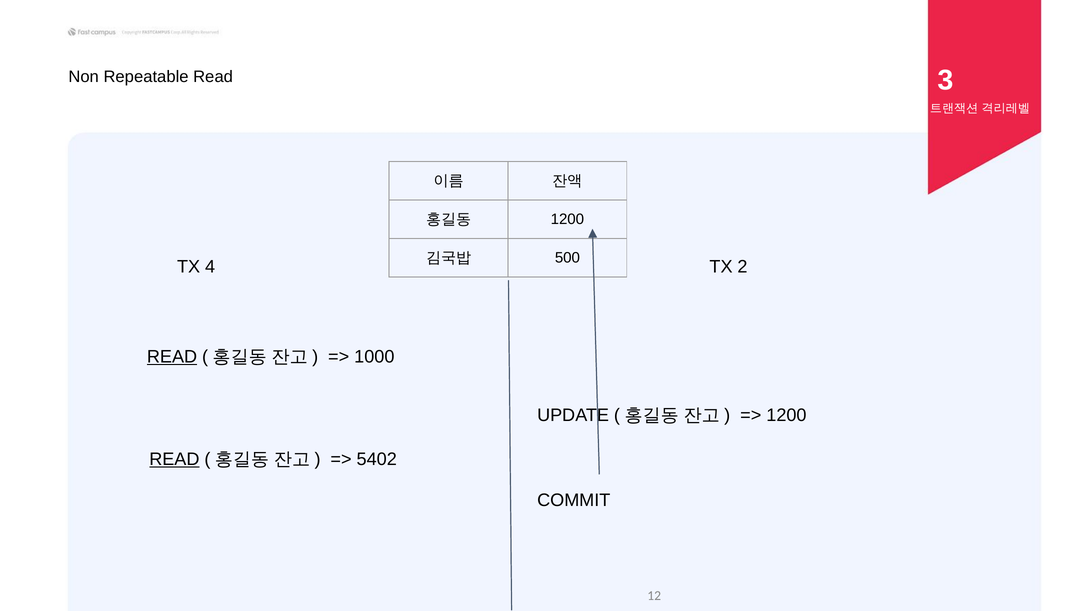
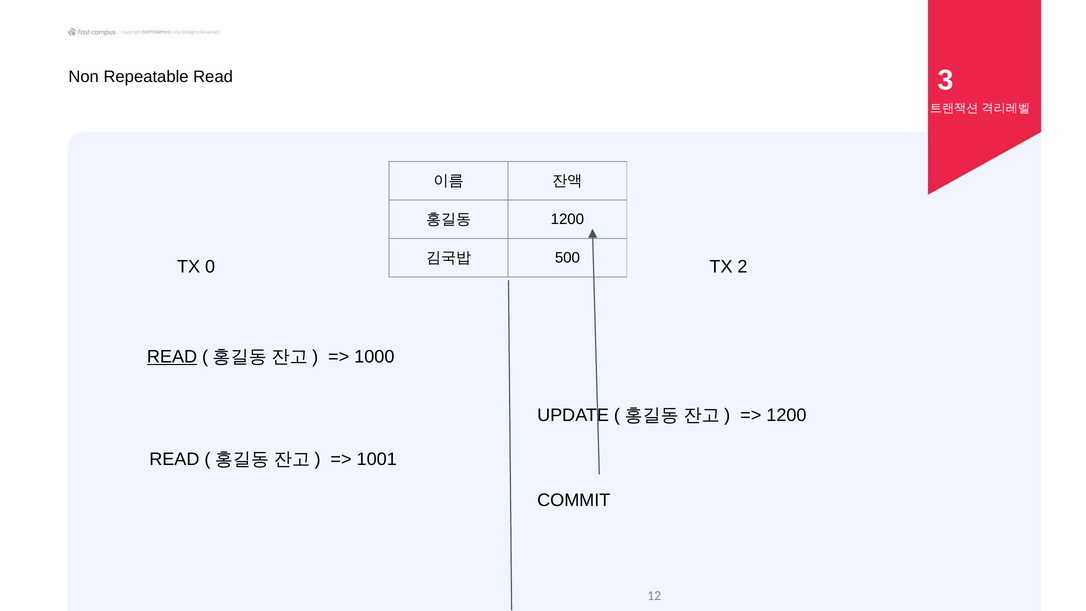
4: 4 -> 0 (210, 267)
READ underline: present -> none (174, 459)
5402: 5402 -> 1001 (377, 459)
